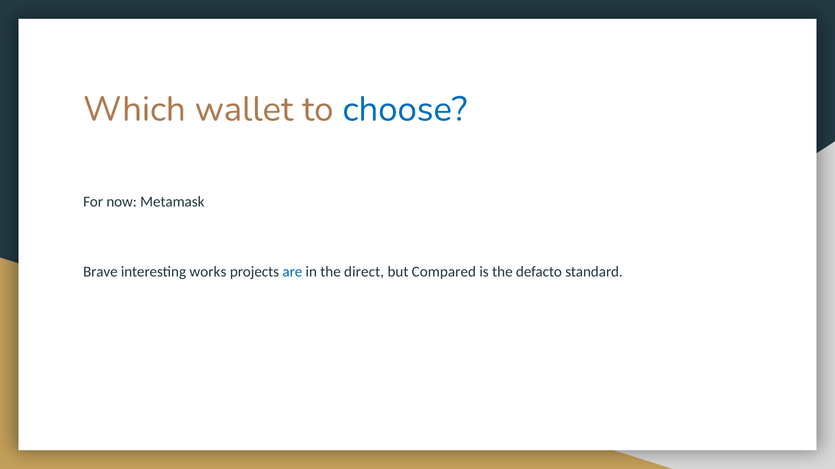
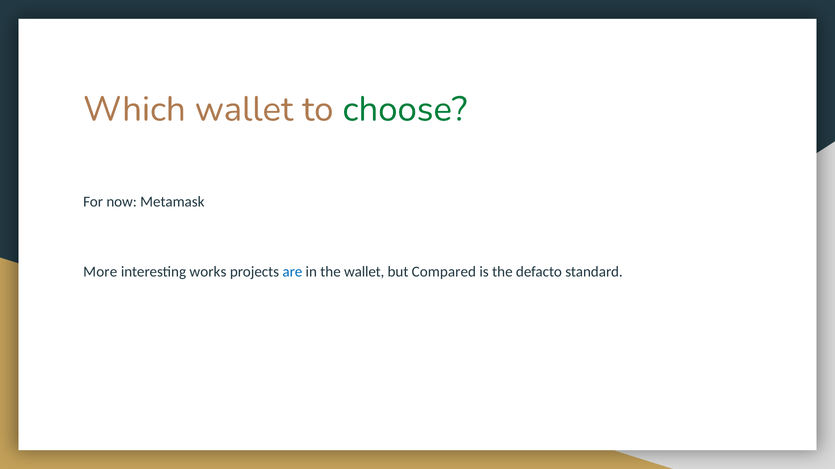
choose colour: blue -> green (405, 109)
Brave: Brave -> More (100, 272)
the direct: direct -> wallet (364, 272)
